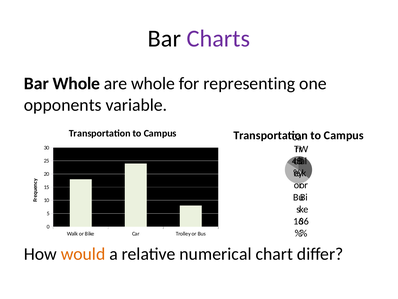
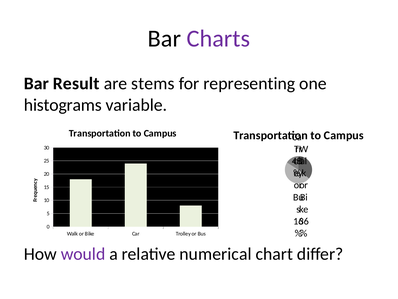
Bar Whole: Whole -> Result (76, 84)
are whole: whole -> stems (153, 84)
opponents: opponents -> histograms (63, 105)
would colour: orange -> purple (83, 253)
